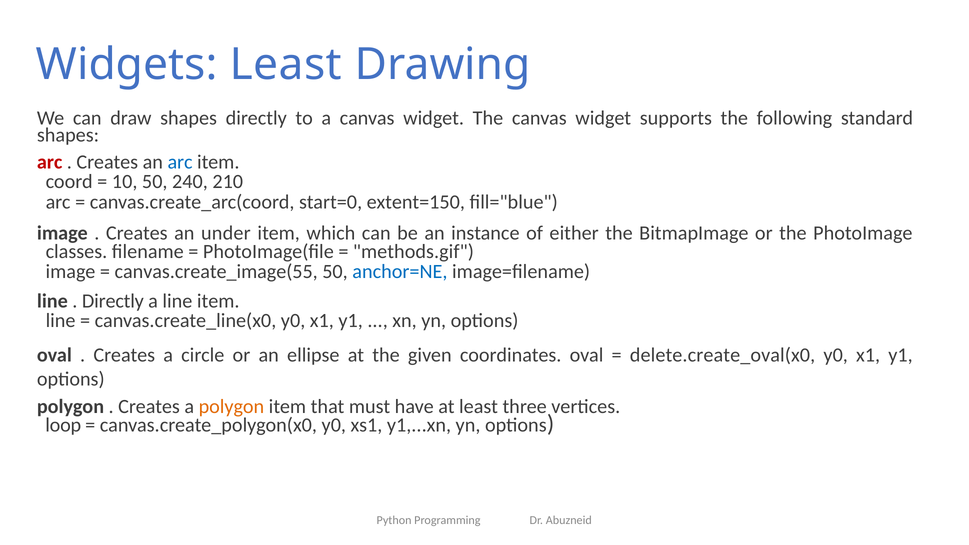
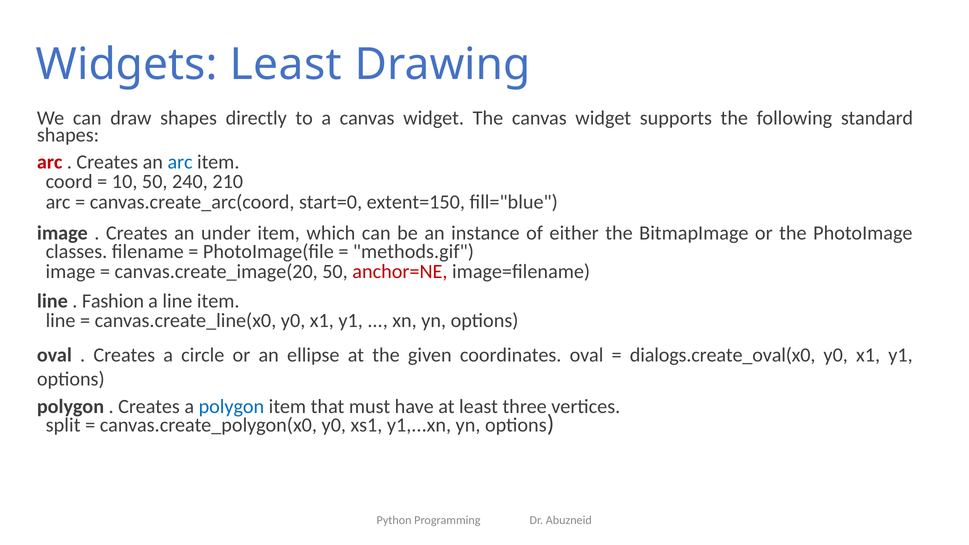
canvas.create_image(55: canvas.create_image(55 -> canvas.create_image(20 (216, 272)
anchor=NE colour: blue -> red (400, 272)
Directly: Directly -> Fashion (113, 301)
delete.create_oval(x0: delete.create_oval(x0 -> dialogs.create_oval(x0 (723, 355)
polygon colour: orange -> blue (231, 407)
loop: loop -> split (63, 425)
